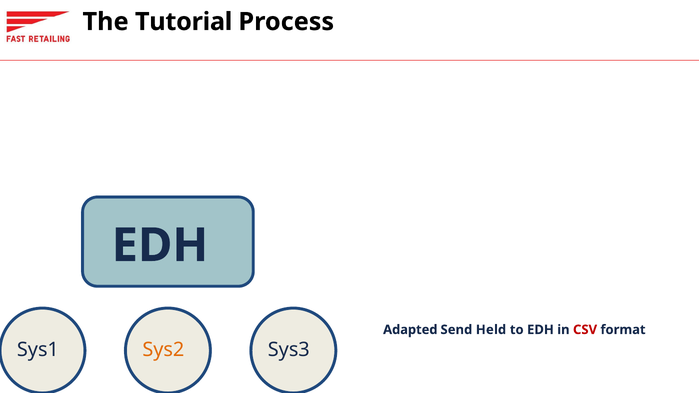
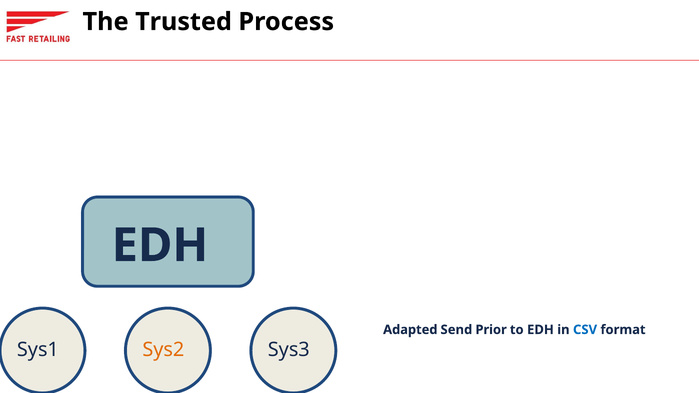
Tutorial: Tutorial -> Trusted (184, 22)
Held: Held -> Prior (491, 330)
CSV colour: red -> blue (585, 330)
